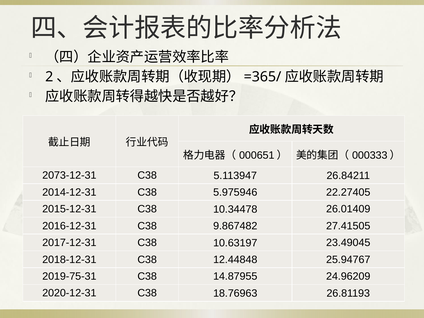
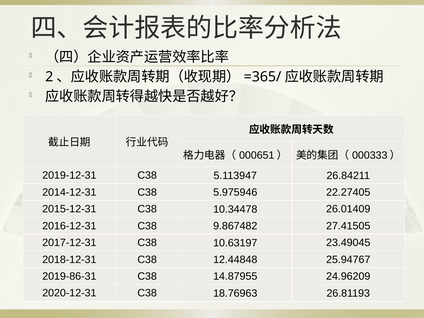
2073-12-31: 2073-12-31 -> 2019-12-31 (69, 175)
2019-75-31: 2019-75-31 -> 2019-86-31 (69, 276)
